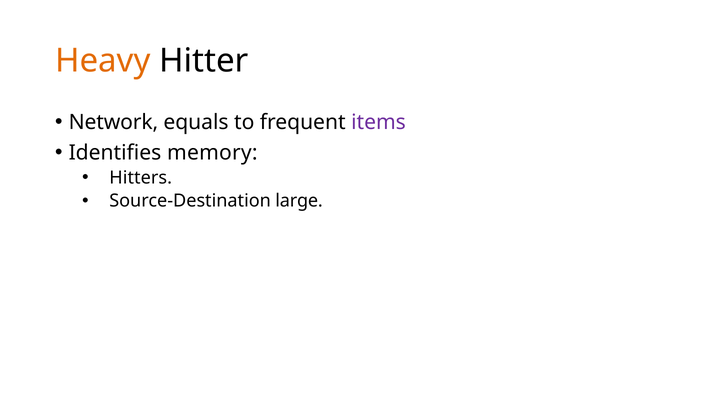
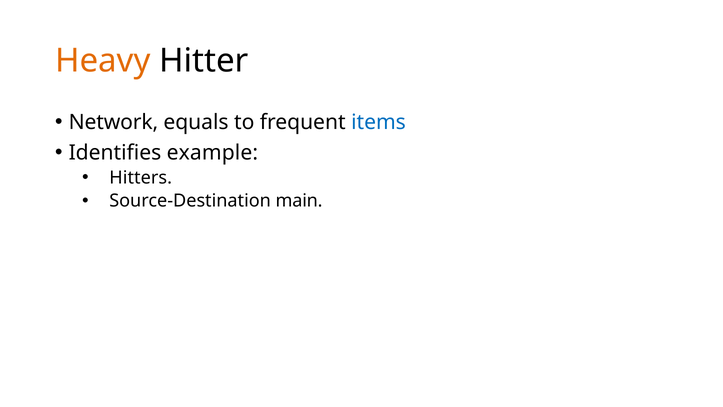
items colour: purple -> blue (378, 122)
memory: memory -> example (212, 153)
large: large -> main (299, 201)
